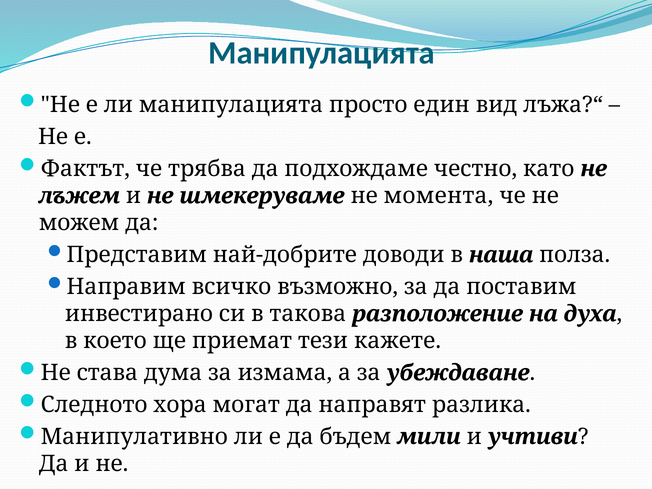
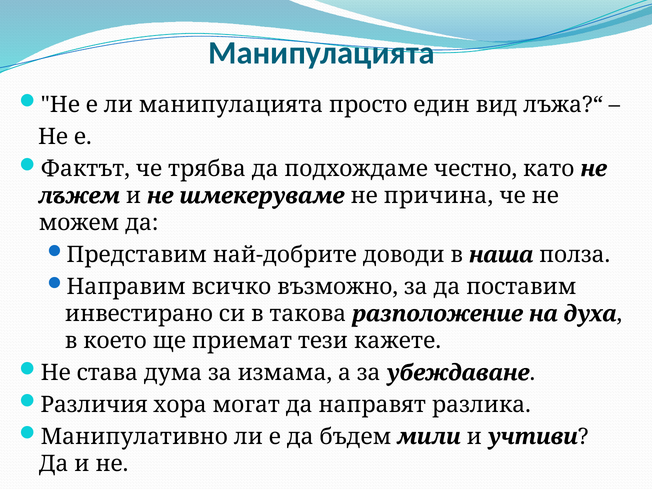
момента: момента -> причина (438, 196)
Следното: Следното -> Различия (94, 405)
